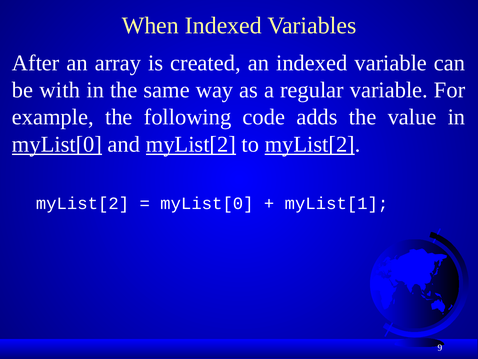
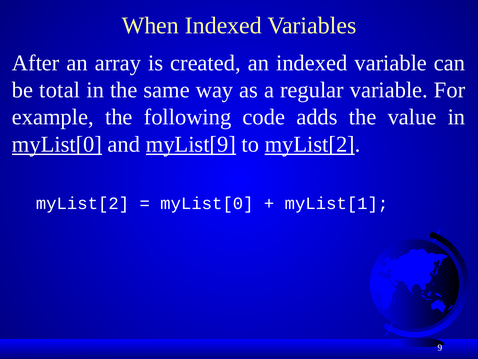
with: with -> total (60, 90)
and myList[2: myList[2 -> myList[9 (191, 144)
